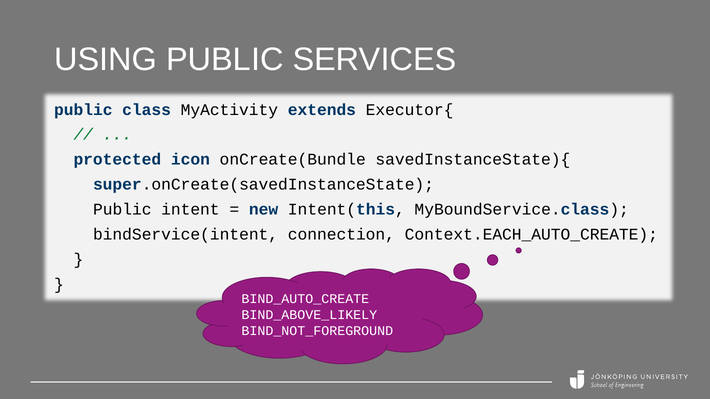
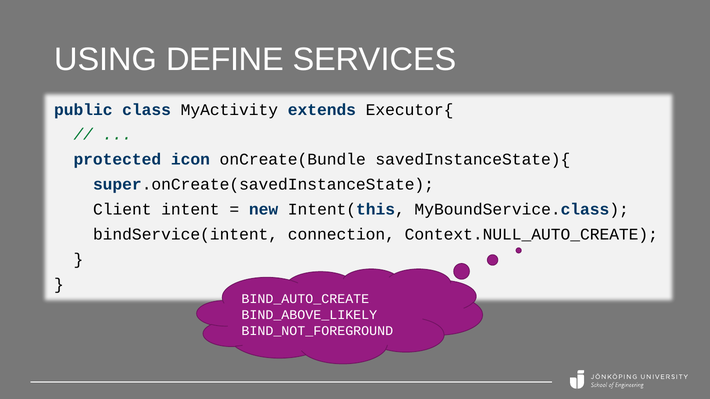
USING PUBLIC: PUBLIC -> DEFINE (225, 60)
Public: Public -> Client (122, 210)
Context.EACH_AUTO_CREATE: Context.EACH_AUTO_CREATE -> Context.NULL_AUTO_CREATE (531, 235)
